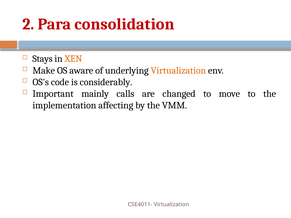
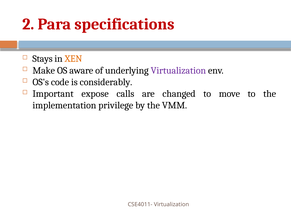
consolidation: consolidation -> specifications (125, 24)
Virtualization colour: orange -> purple (178, 70)
mainly: mainly -> expose (95, 94)
affecting: affecting -> privilege (116, 105)
